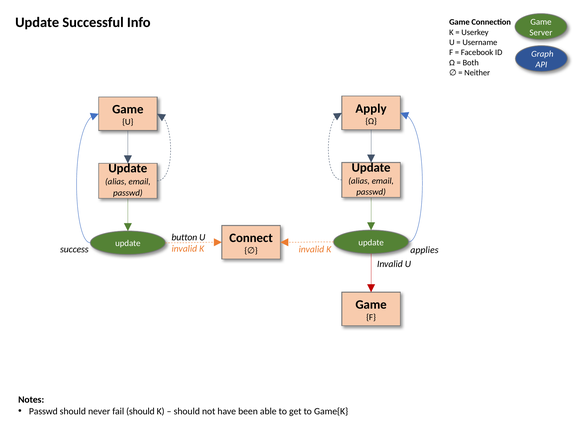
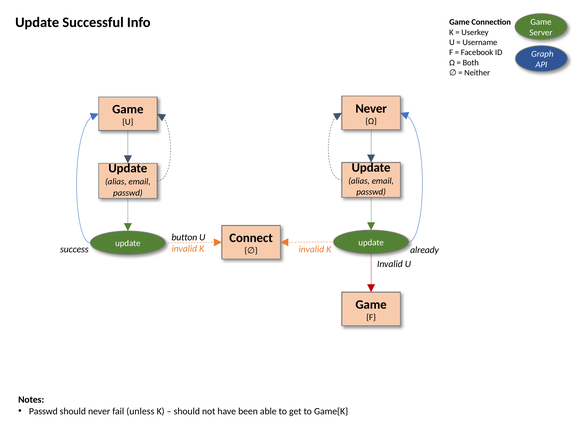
Apply: Apply -> Never (371, 108)
applies: applies -> already (425, 250)
fail should: should -> unless (140, 411)
